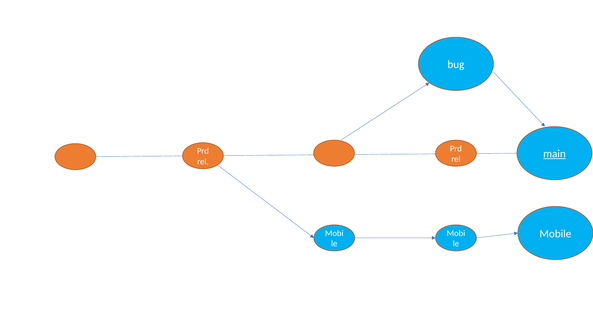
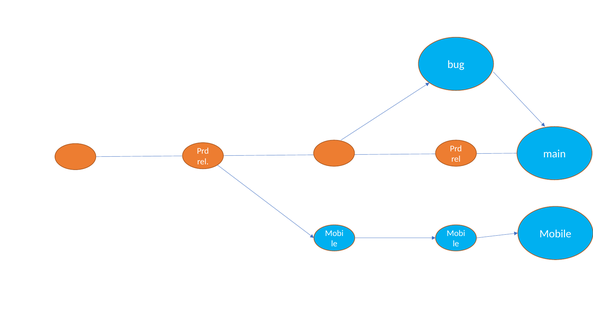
main underline: present -> none (554, 154)
